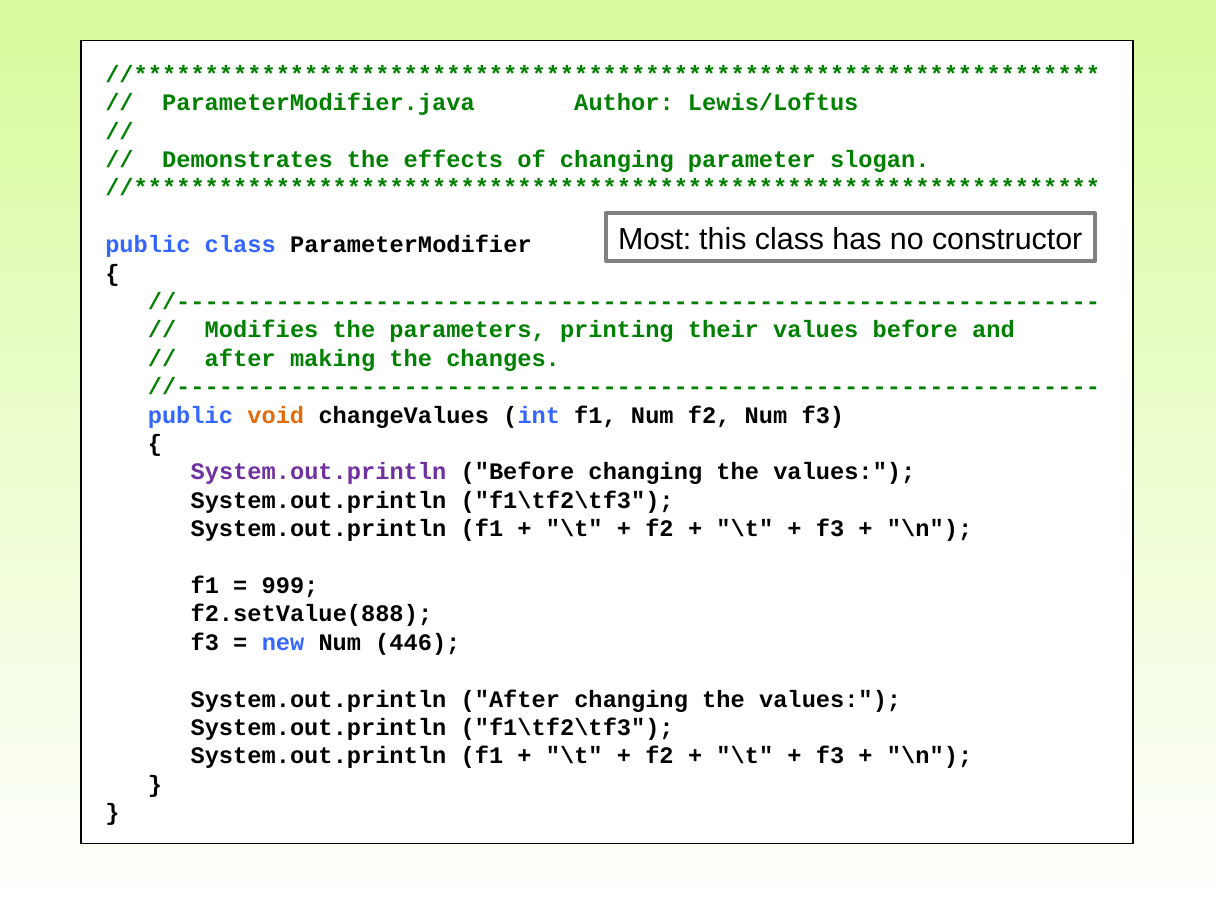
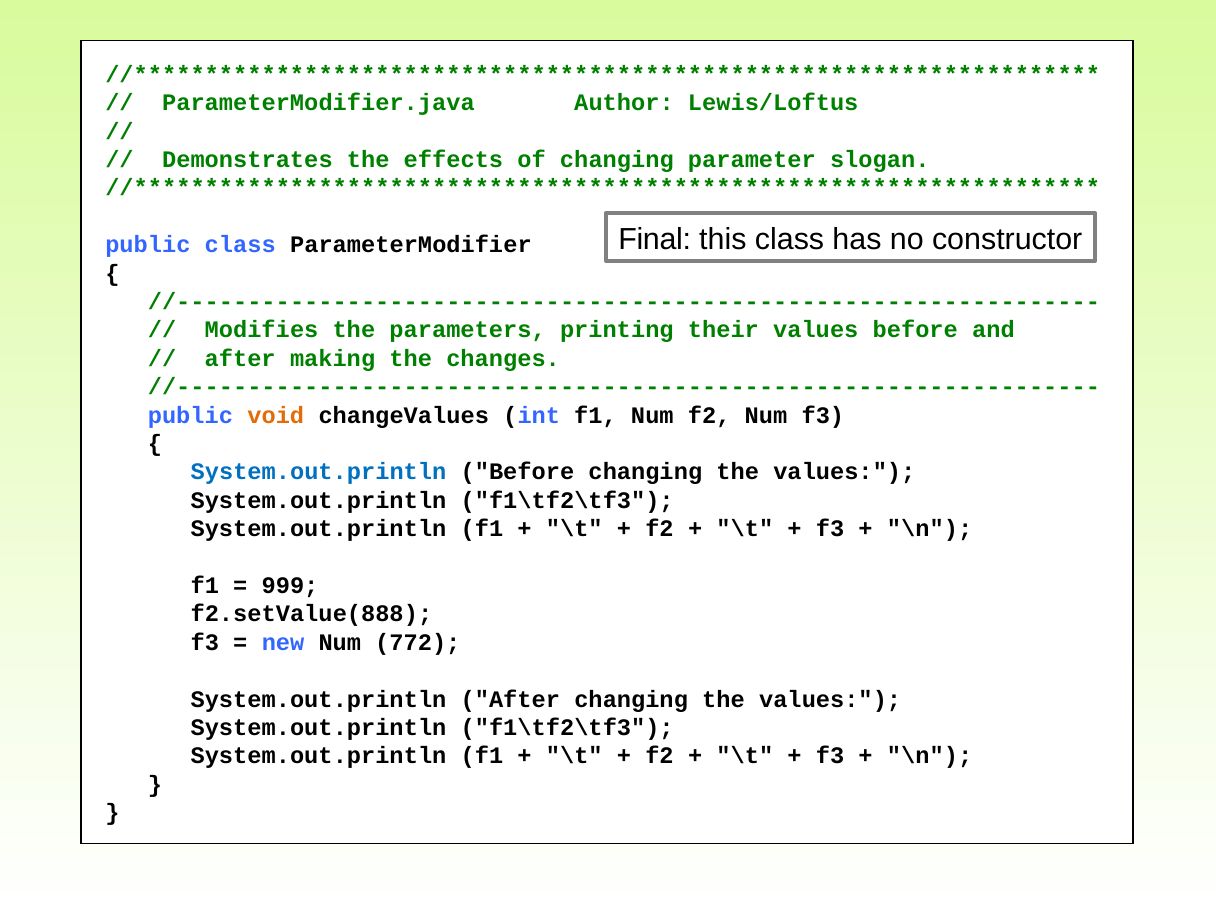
Most: Most -> Final (655, 239)
System.out.println colour: purple -> blue (318, 472)
446: 446 -> 772 (418, 642)
